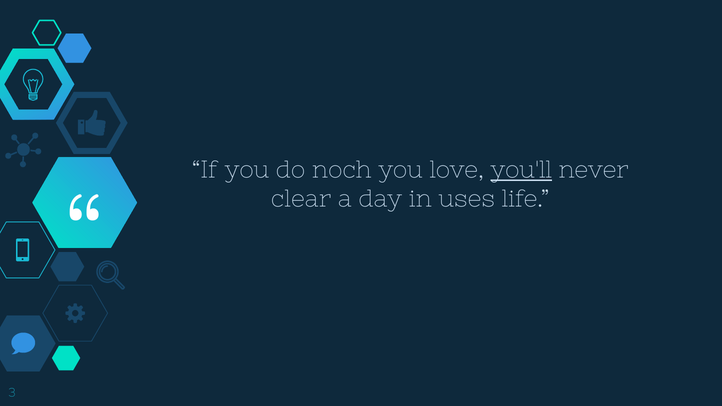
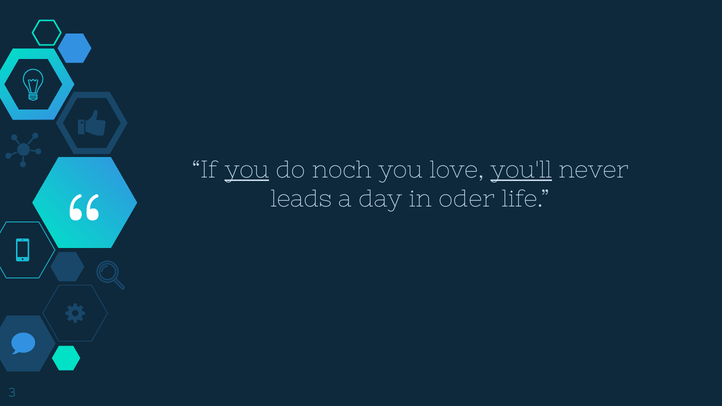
you underline: none -> present (247, 170)
clear: clear -> leads (301, 199)
uses: uses -> oder (467, 199)
